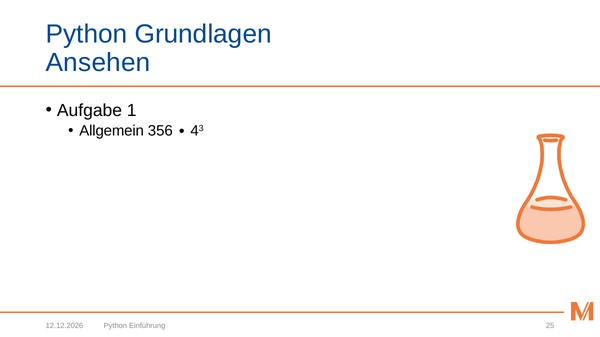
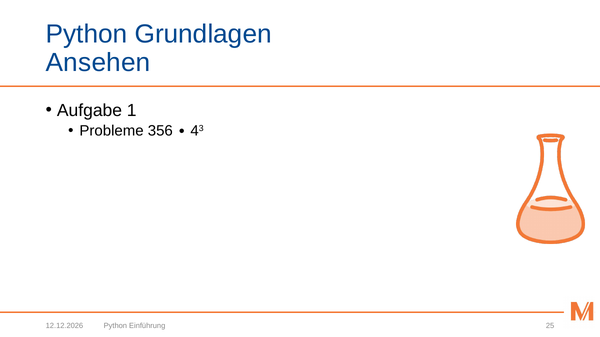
Allgemein: Allgemein -> Probleme (112, 131)
